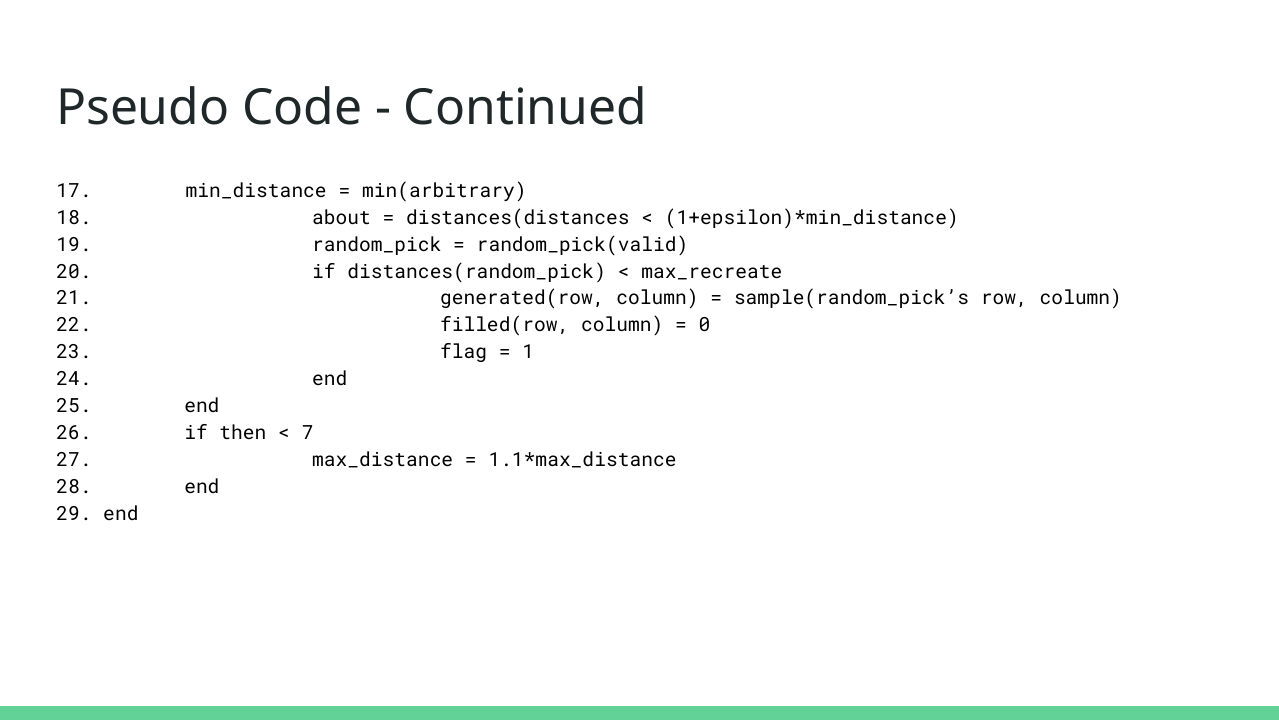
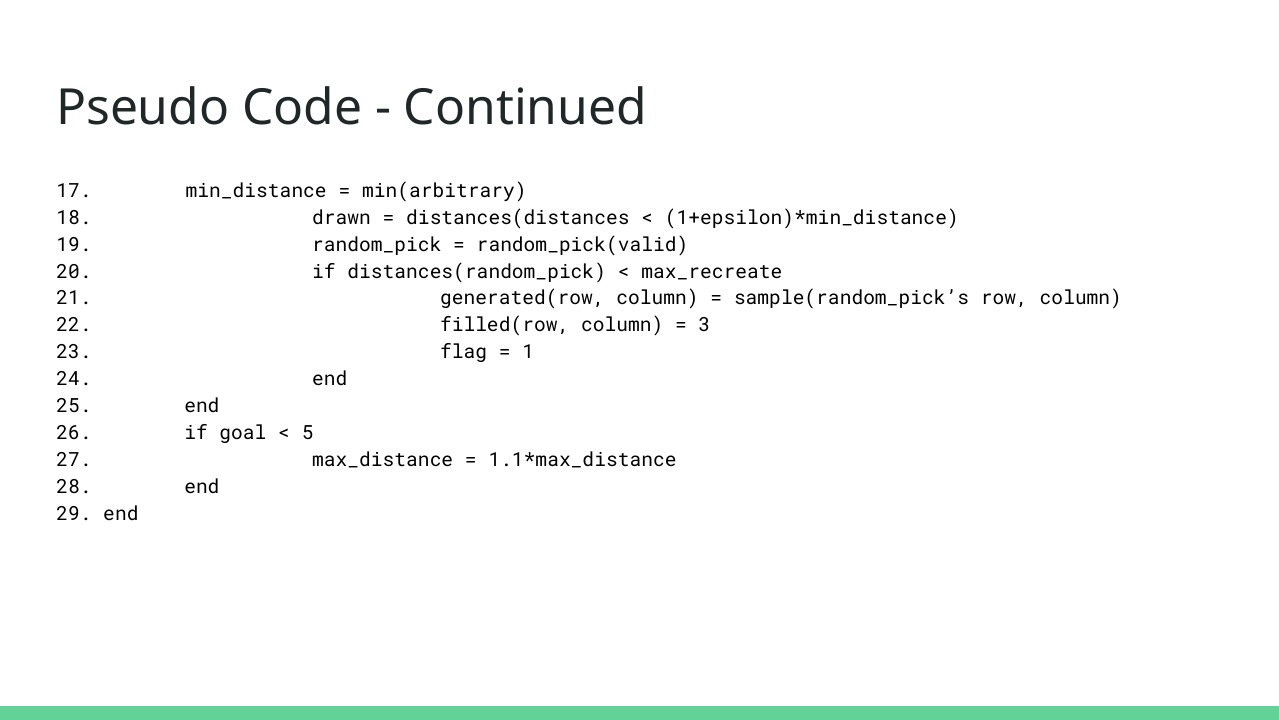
about: about -> drawn (341, 217)
0: 0 -> 3 (705, 325)
then: then -> goal (243, 433)
7: 7 -> 5 (308, 433)
